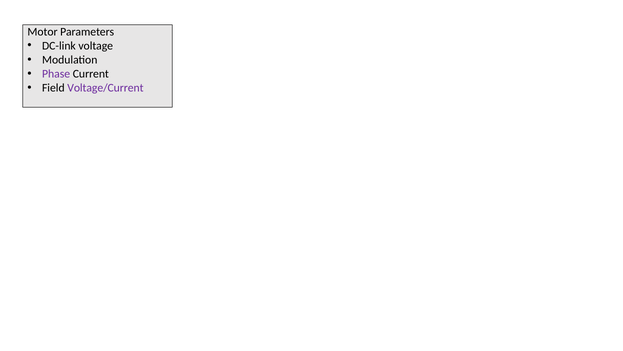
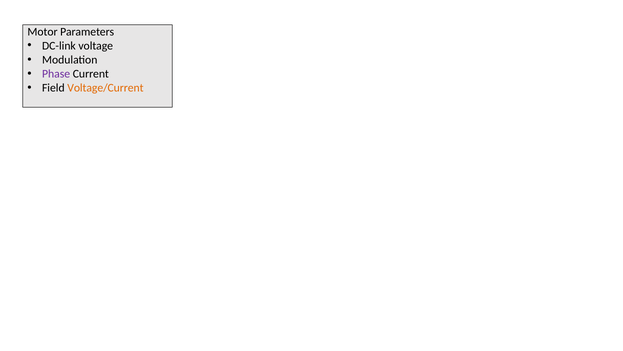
Voltage/Current colour: purple -> orange (105, 88)
